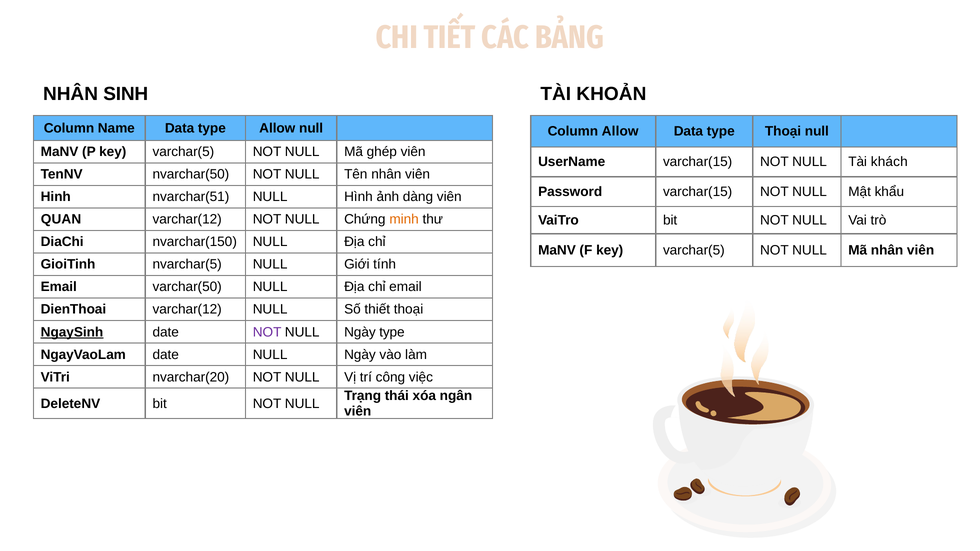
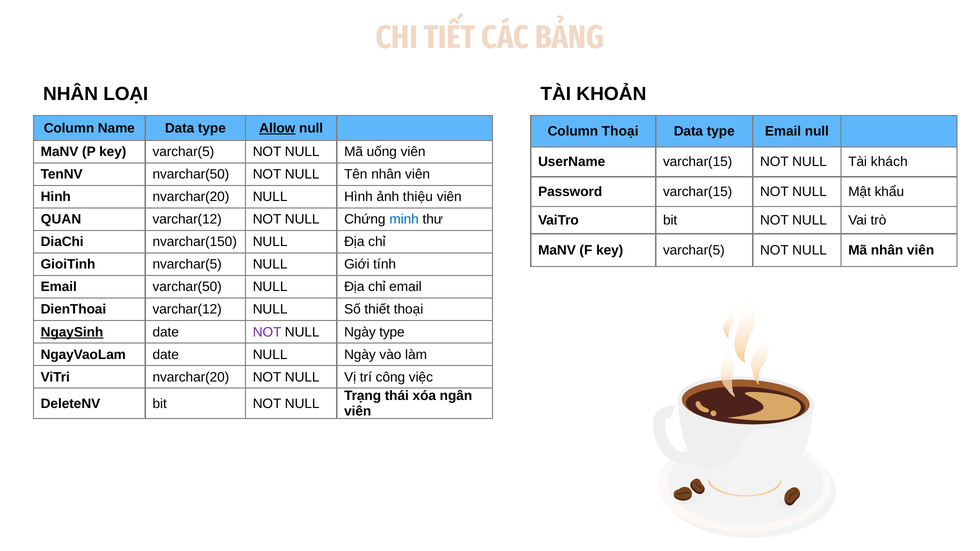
SINH: SINH -> LOẠI (126, 94)
Allow underline: none -> present (277, 128)
Column Allow: Allow -> Thoại (620, 131)
type Thoại: Thoại -> Email (783, 131)
ghép: ghép -> uống (382, 152)
Hinh nvarchar(51: nvarchar(51 -> nvarchar(20 (191, 197)
dàng: dàng -> thiệu (418, 197)
minh colour: orange -> blue (404, 220)
